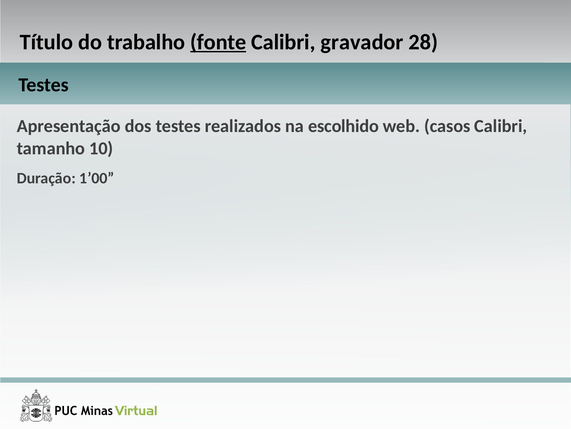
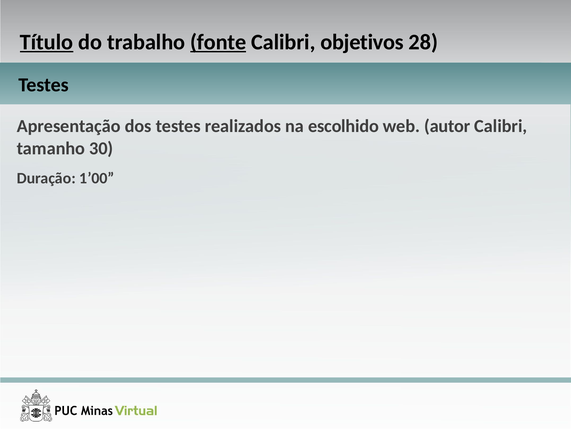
Título underline: none -> present (47, 42)
gravador: gravador -> objetivos (362, 42)
casos: casos -> autor (447, 126)
10: 10 -> 30 (101, 148)
